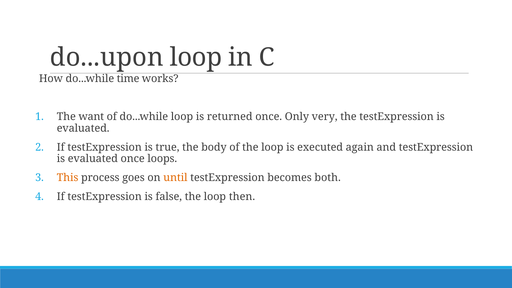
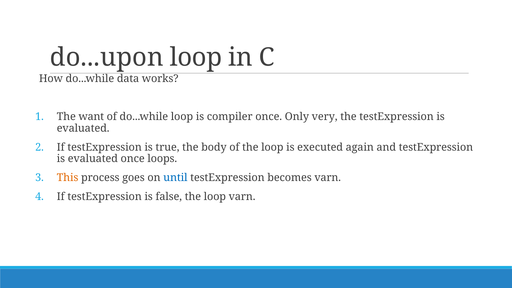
time: time -> data (128, 79)
returned: returned -> compiler (230, 117)
until colour: orange -> blue (175, 178)
becomes both: both -> varn (328, 178)
loop then: then -> varn (242, 197)
